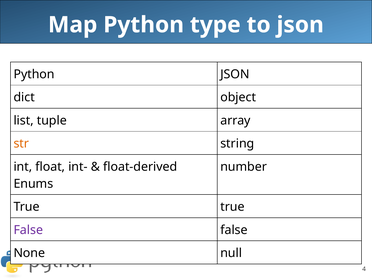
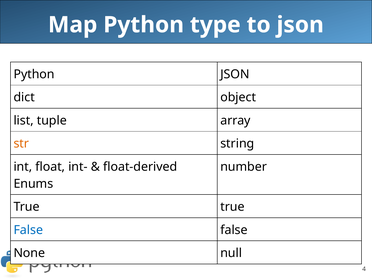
False colour: purple -> blue (28, 230)
